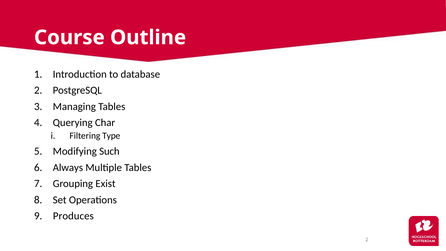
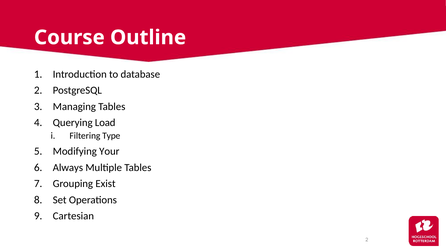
Char: Char -> Load (105, 123)
Such: Such -> Your (109, 151)
Produces: Produces -> Cartesian (73, 216)
